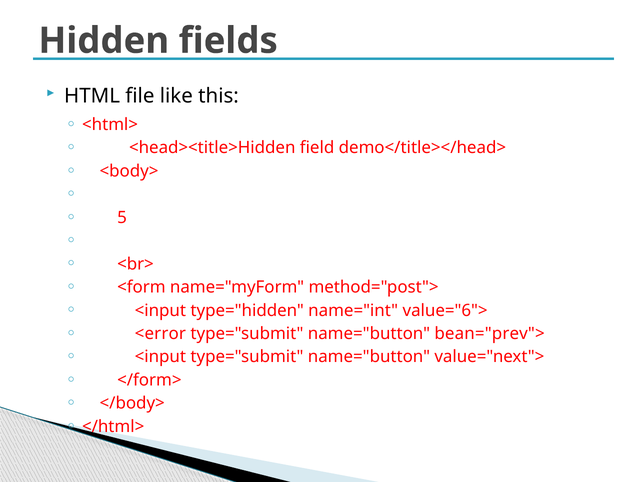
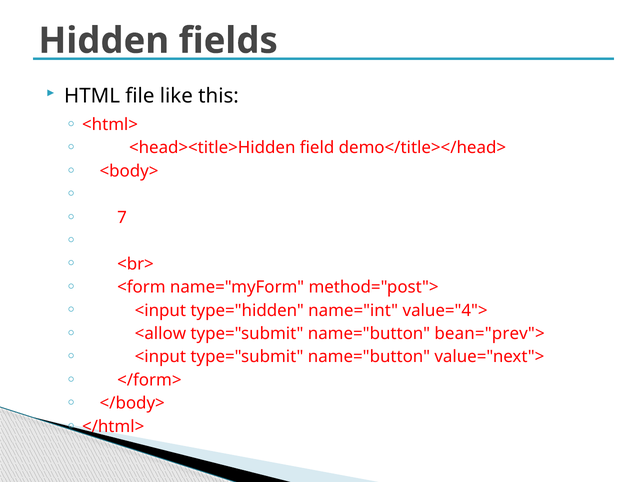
5: 5 -> 7 (122, 217)
value="6">: value="6"> -> value="4"> (445, 310)
<error: <error -> <allow (160, 333)
